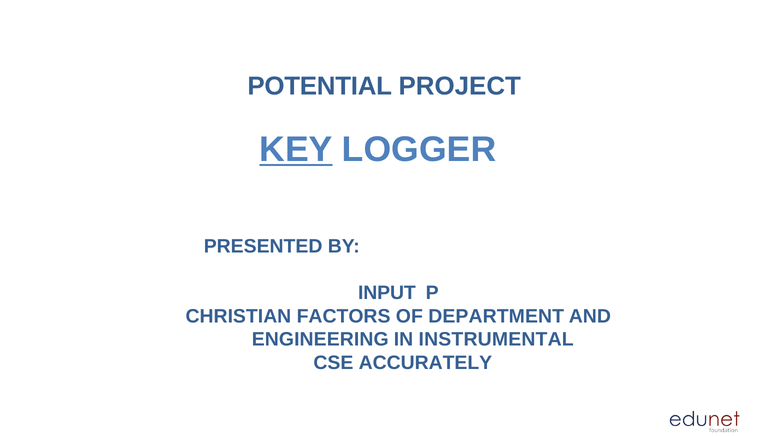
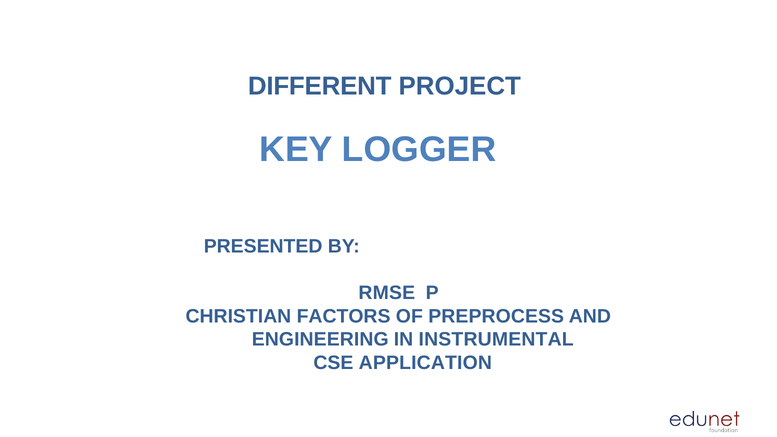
POTENTIAL: POTENTIAL -> DIFFERENT (320, 86)
KEY underline: present -> none (296, 150)
INPUT: INPUT -> RMSE (387, 293)
DEPARTMENT: DEPARTMENT -> PREPROCESS (496, 316)
ACCURATELY: ACCURATELY -> APPLICATION (425, 363)
